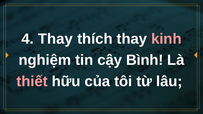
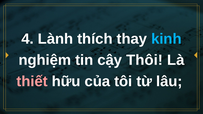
4 Thay: Thay -> Lành (55, 39)
kinh colour: pink -> light blue (166, 39)
Bình: Bình -> Thôi (145, 60)
